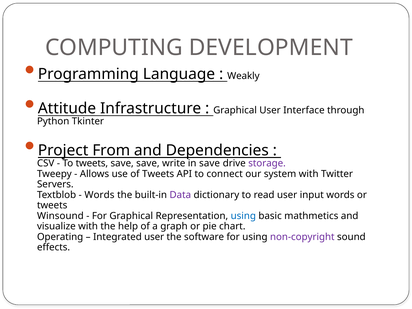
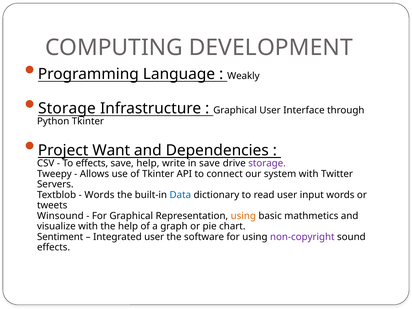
Attitude: Attitude -> Storage (67, 109)
From: From -> Want (111, 150)
To tweets: tweets -> effects (92, 163)
save save: save -> help (148, 163)
of Tweets: Tweets -> Tkinter (158, 174)
Data colour: purple -> blue (180, 195)
using colour: blue -> orange (243, 216)
Operating: Operating -> Sentiment (60, 237)
